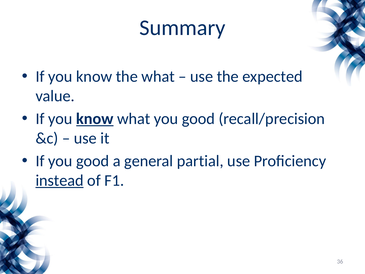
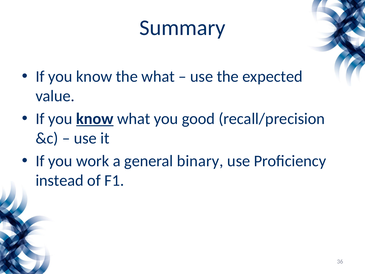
If you good: good -> work (93, 161)
partial: partial -> binary (200, 161)
instead underline: present -> none (60, 180)
